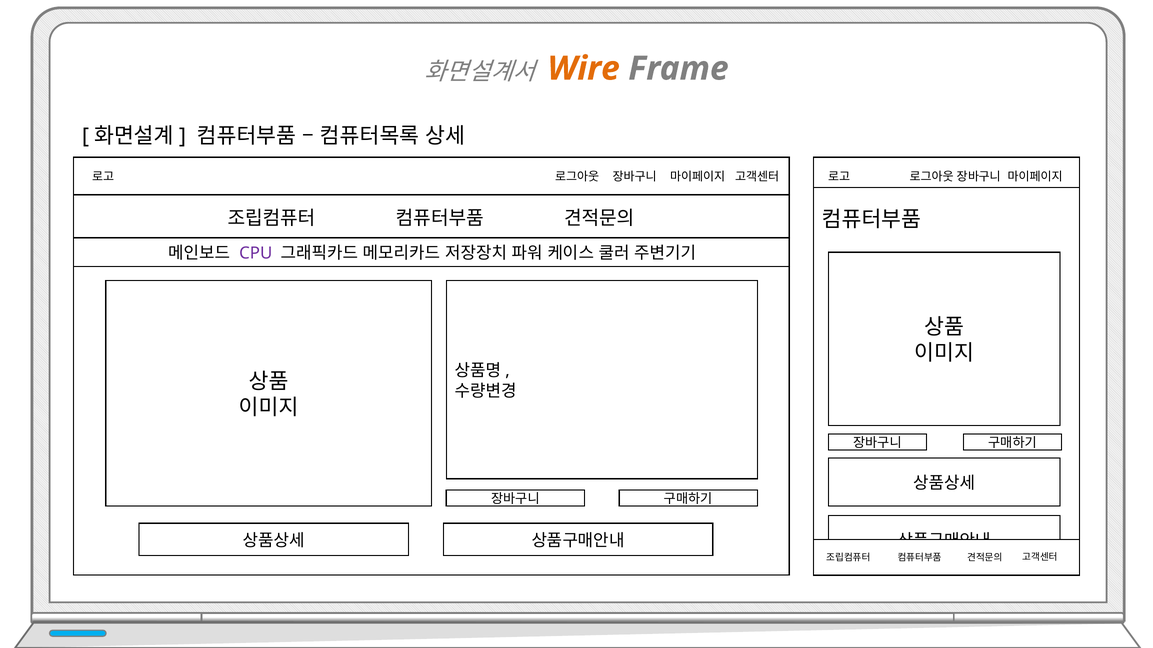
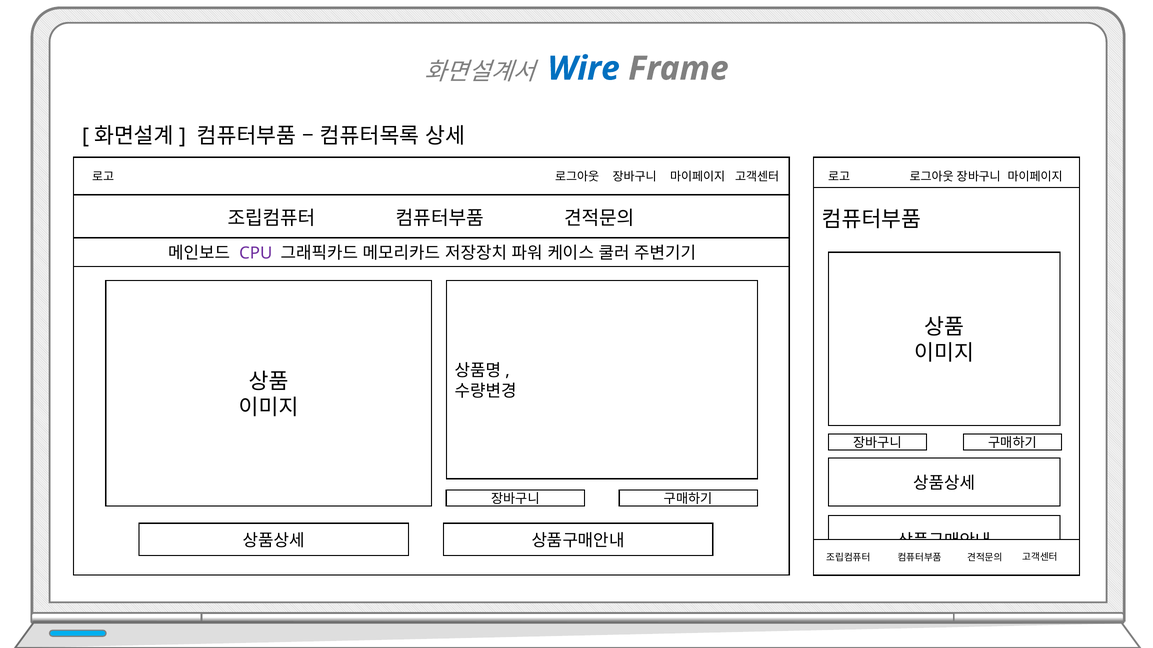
Wire colour: orange -> blue (584, 69)
